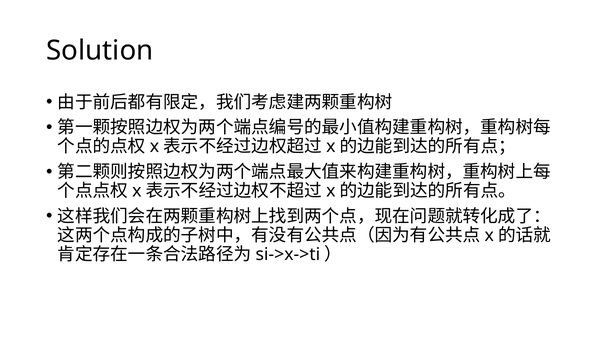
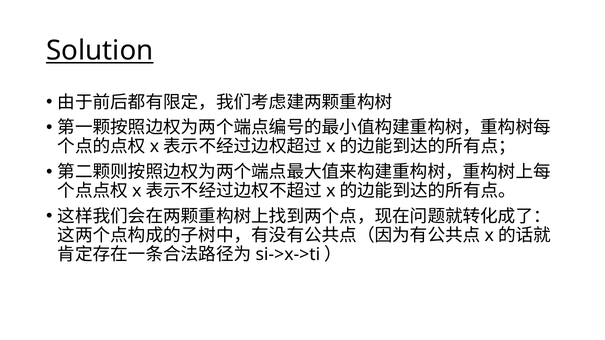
Solution underline: none -> present (100, 51)
